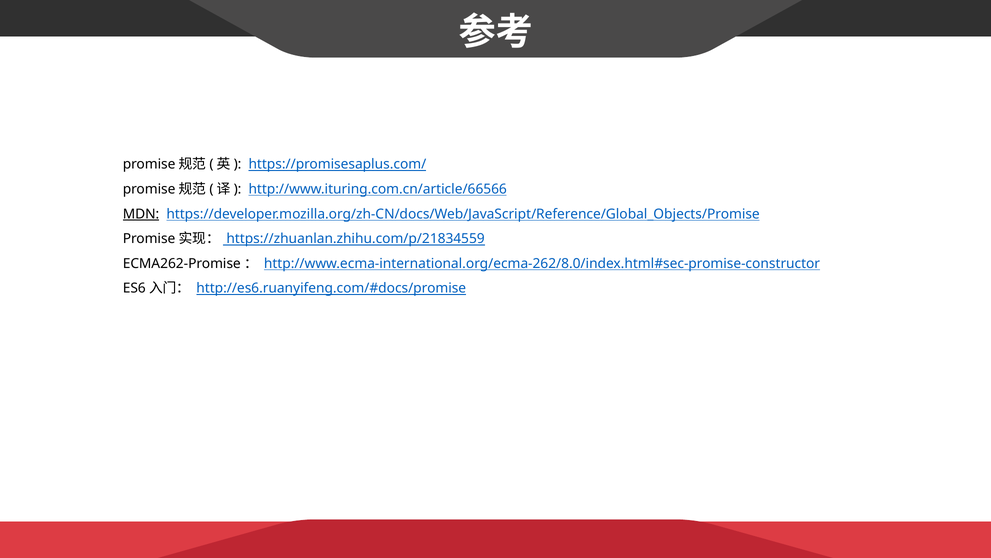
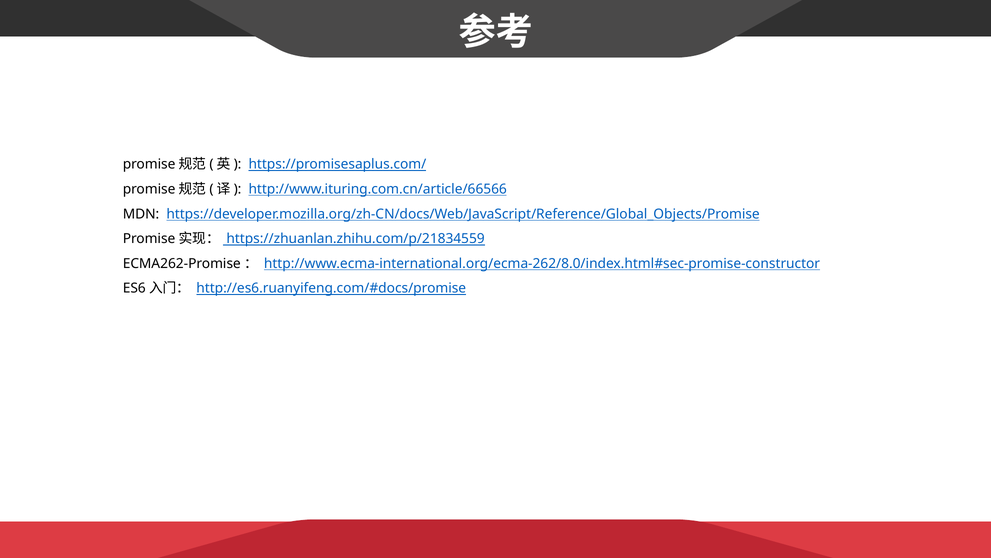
MDN underline: present -> none (141, 214)
